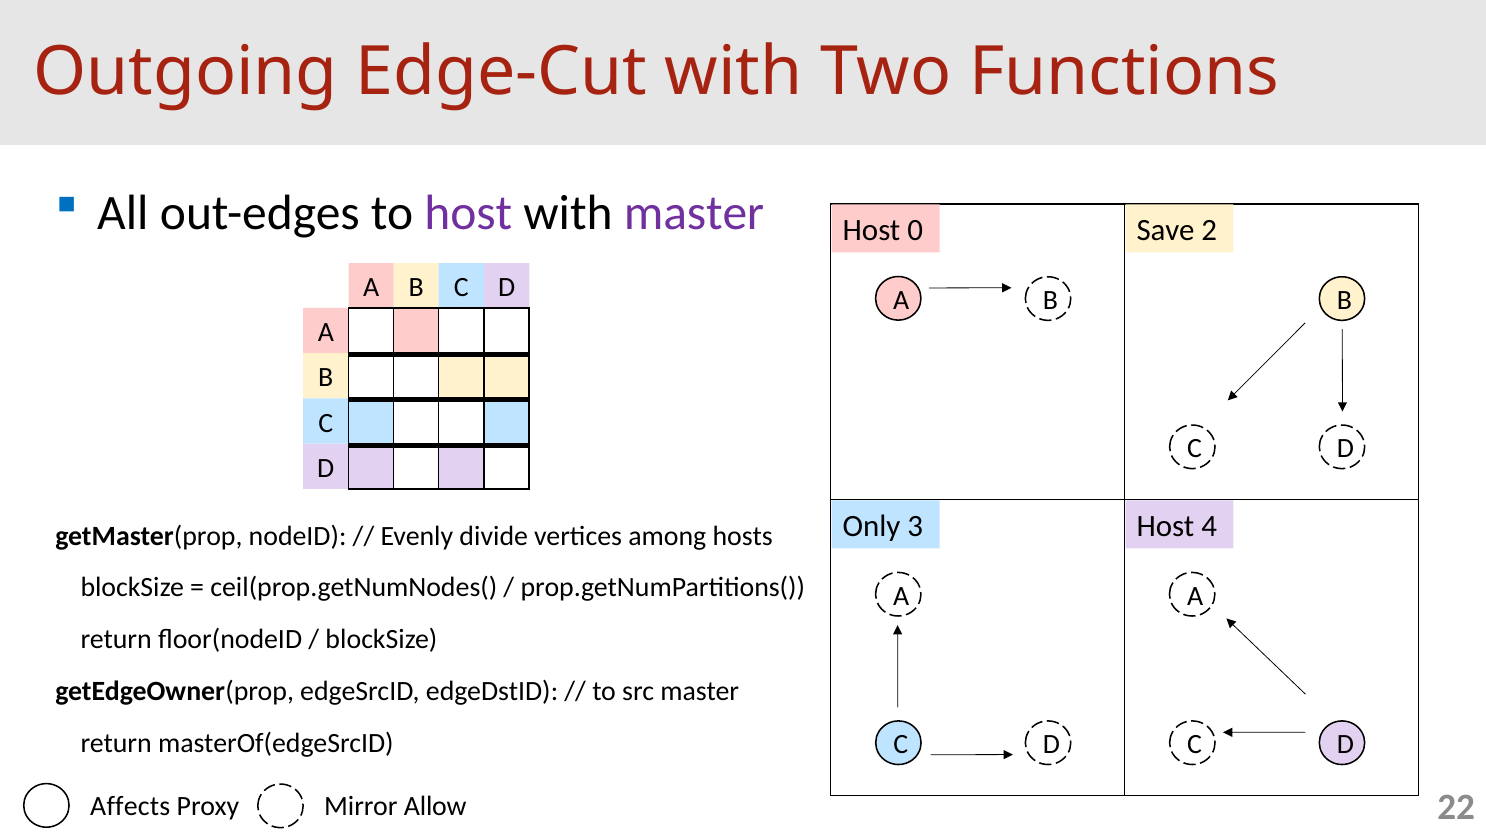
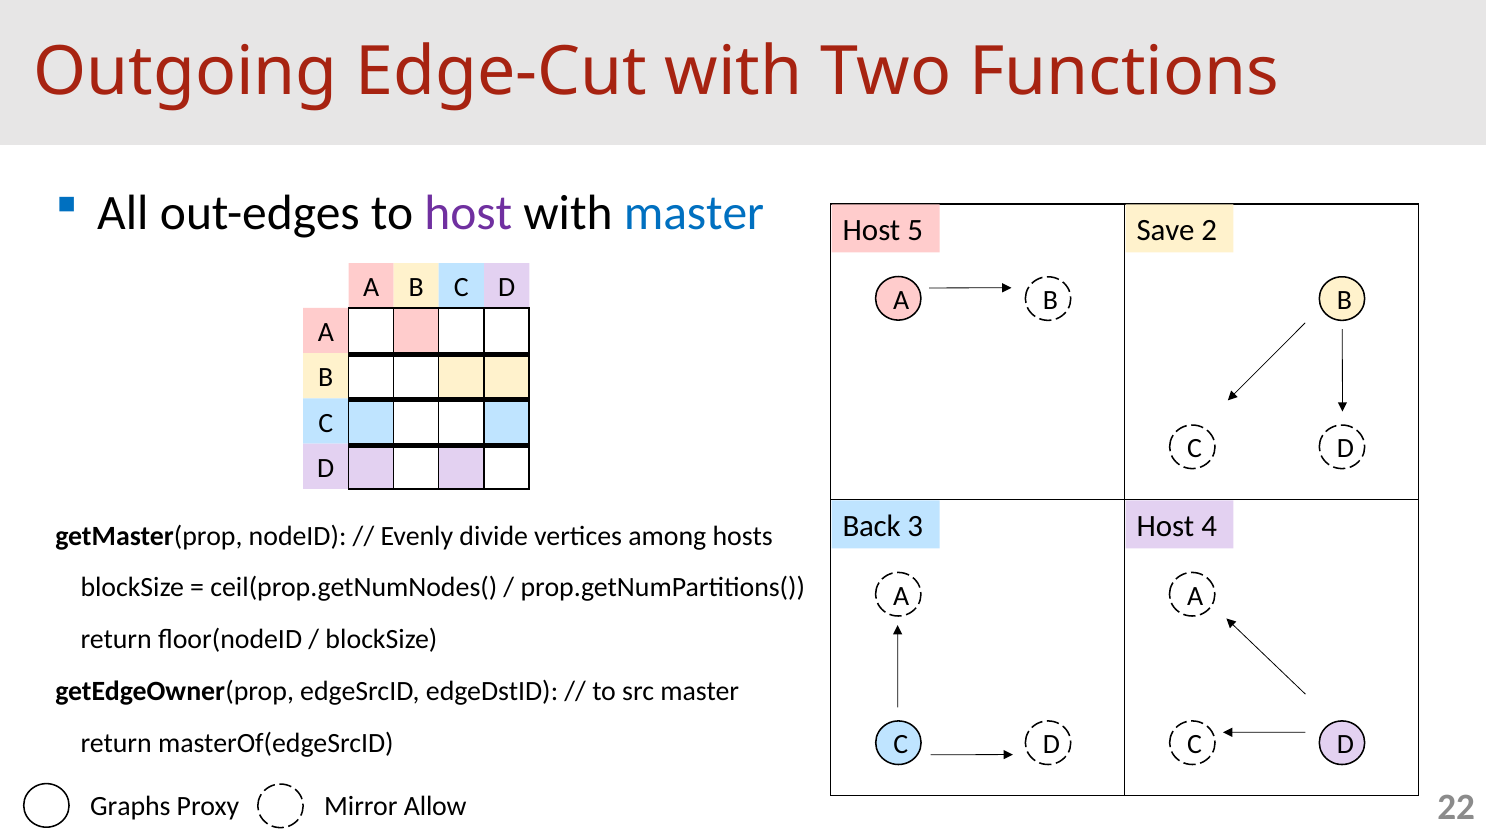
master colour: purple -> blue (694, 213)
0: 0 -> 5 (915, 231)
Only: Only -> Back (872, 526)
Affects: Affects -> Graphs (130, 806)
